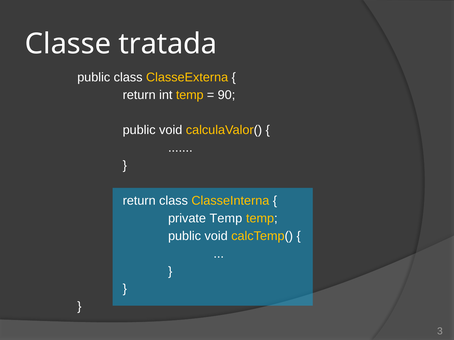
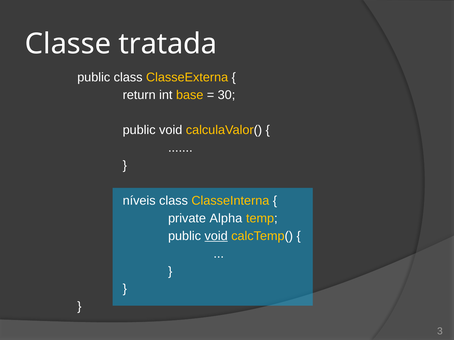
int temp: temp -> base (190, 95)
90: 90 -> 30 (226, 95)
return: return -> níveis (139, 201)
private Temp: Temp -> Alpha (226, 219)
void underline: none -> present (216, 236)
